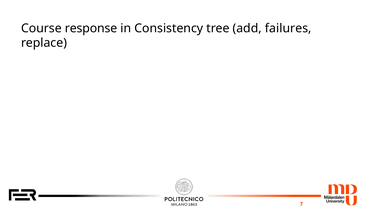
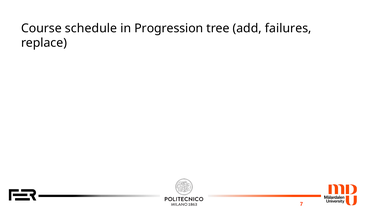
response: response -> schedule (91, 28)
Consistency: Consistency -> Progression (169, 28)
